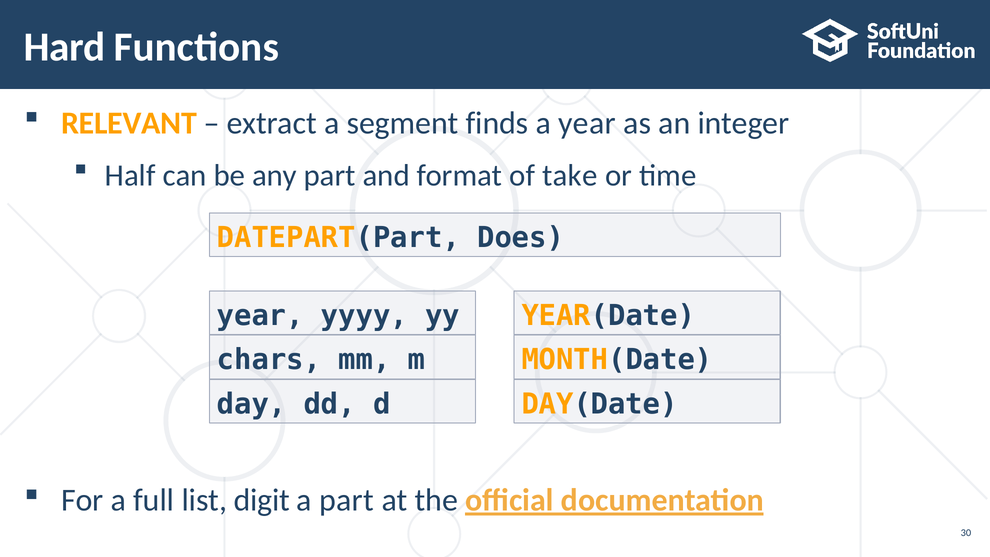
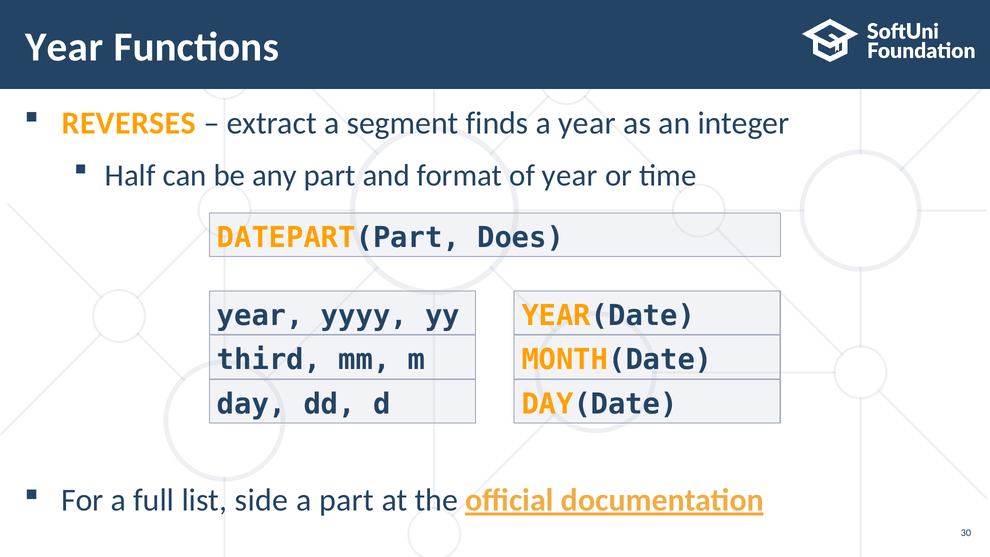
Hard: Hard -> Year (64, 47)
RELEVANT: RELEVANT -> REVERSES (129, 123)
of take: take -> year (570, 175)
chars: chars -> third (269, 360)
digit: digit -> side (262, 500)
